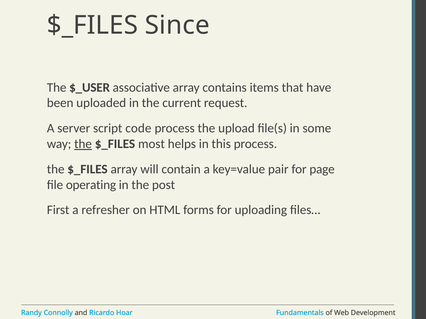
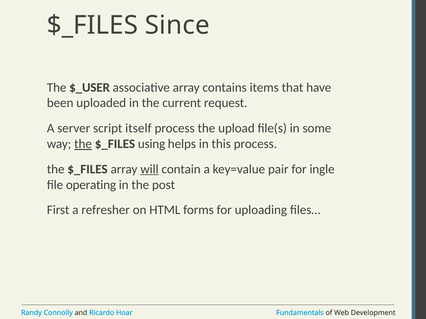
code: code -> itself (138, 128)
most: most -> using (152, 144)
will underline: none -> present (149, 169)
page: page -> ingle (322, 169)
